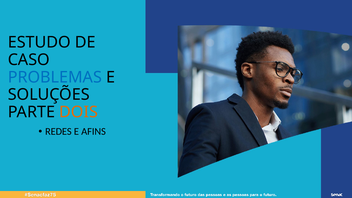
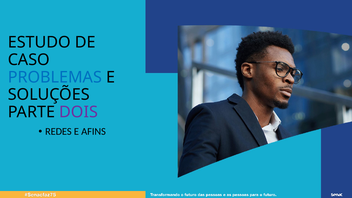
DOIS colour: orange -> purple (79, 112)
